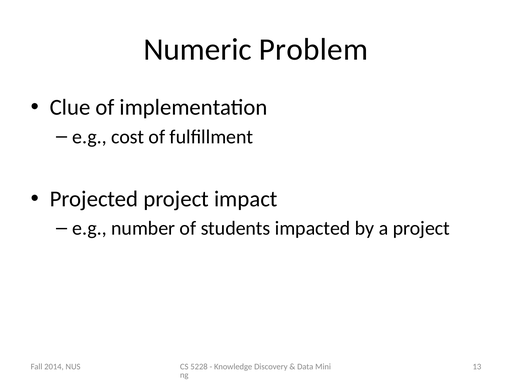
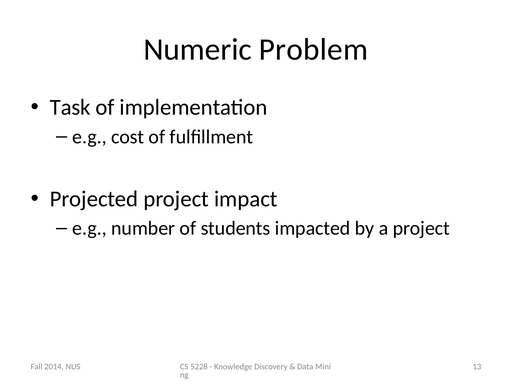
Clue: Clue -> Task (70, 107)
